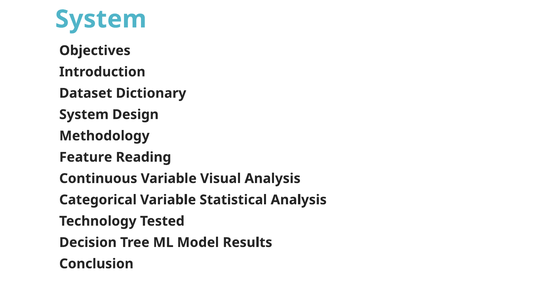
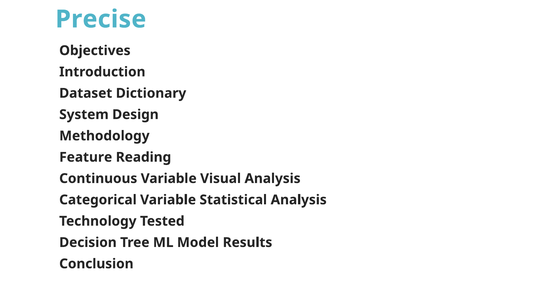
System: System -> Precise (101, 19)
